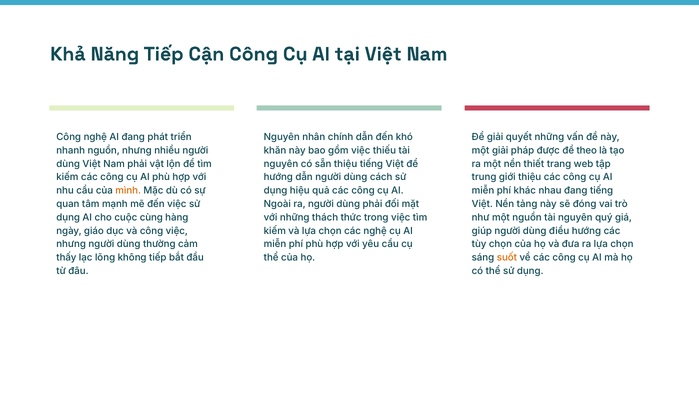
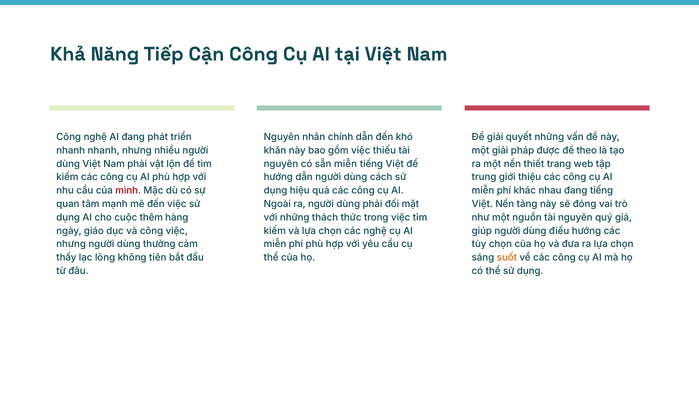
nhanh nguồn: nguồn -> nhanh (104, 151)
sẵn thiệu: thiệu -> miễn (346, 164)
mình colour: orange -> red (128, 191)
cùng: cùng -> thêm (151, 218)
không tiếp: tiếp -> tiên (158, 258)
